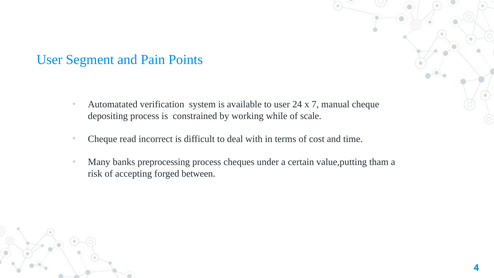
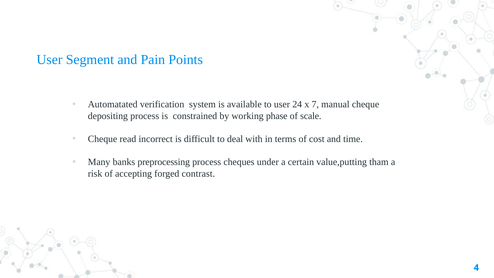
while: while -> phase (277, 116)
between: between -> contrast (198, 174)
